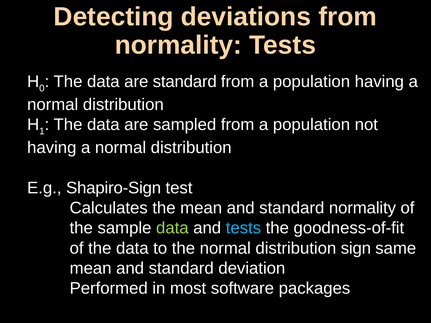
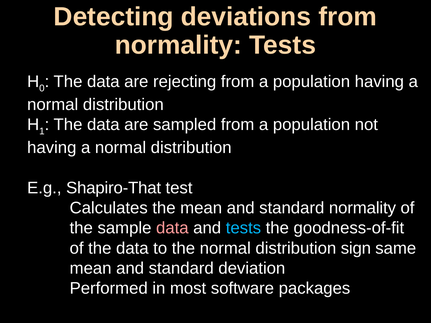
are standard: standard -> rejecting (185, 82)
Shapiro-Sign: Shapiro-Sign -> Shapiro-That (114, 188)
data colour: light green -> pink (172, 228)
